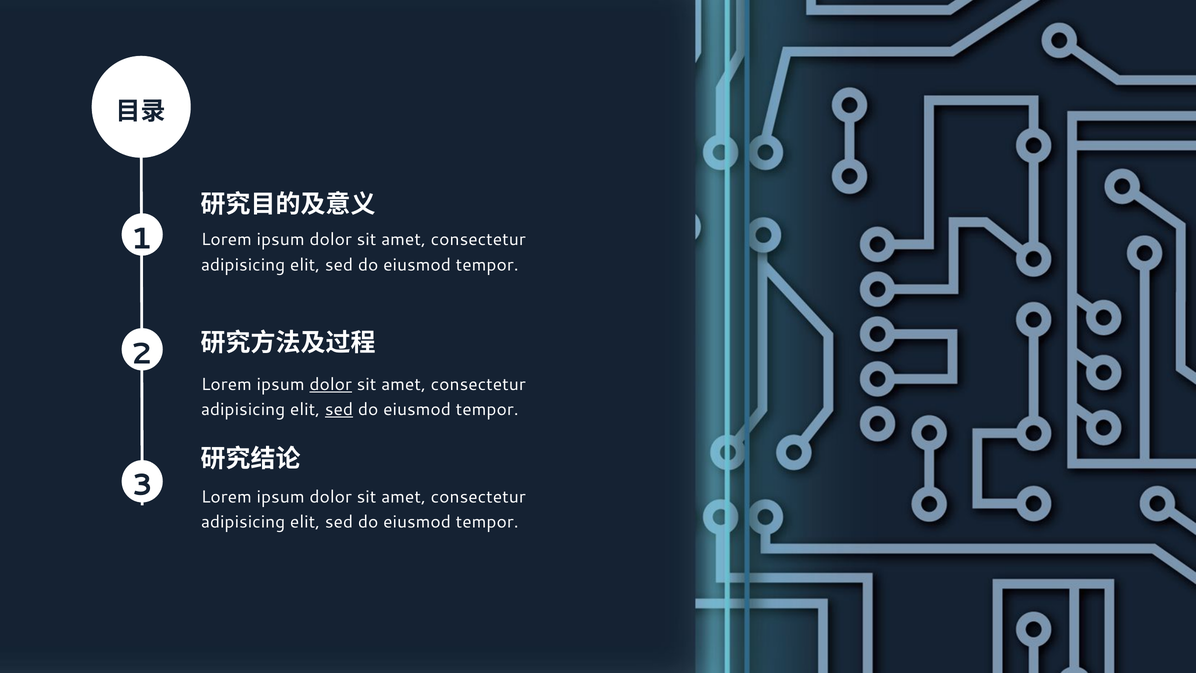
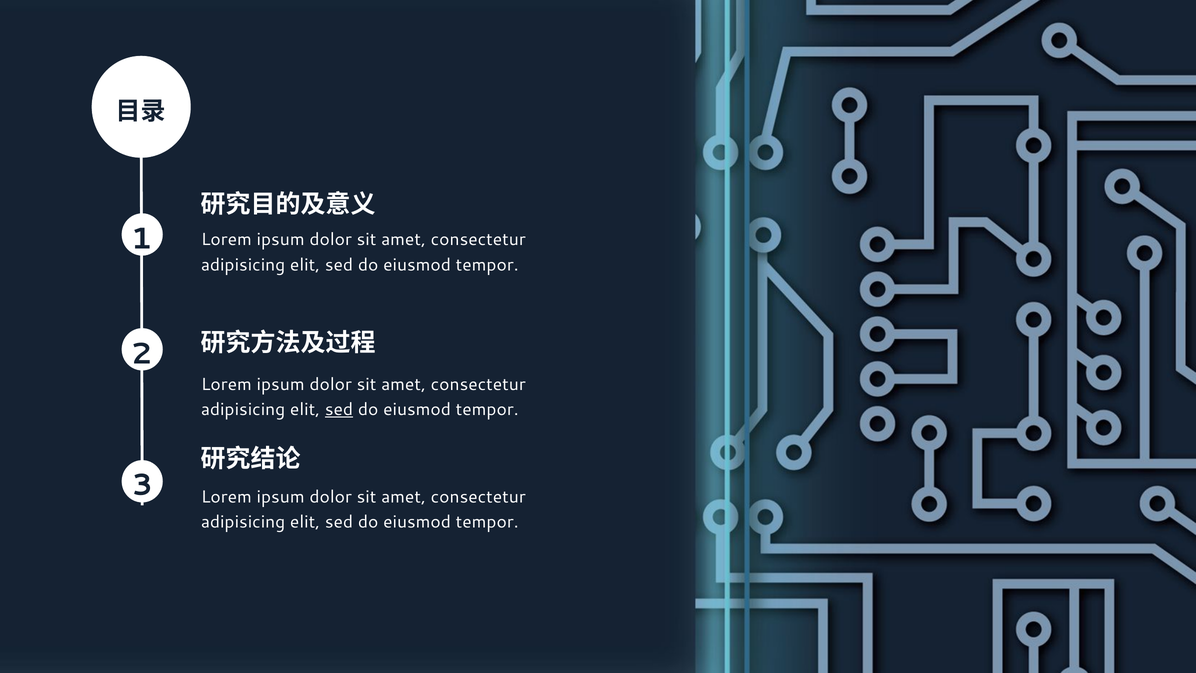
dolor underline: present -> none (331, 384)
